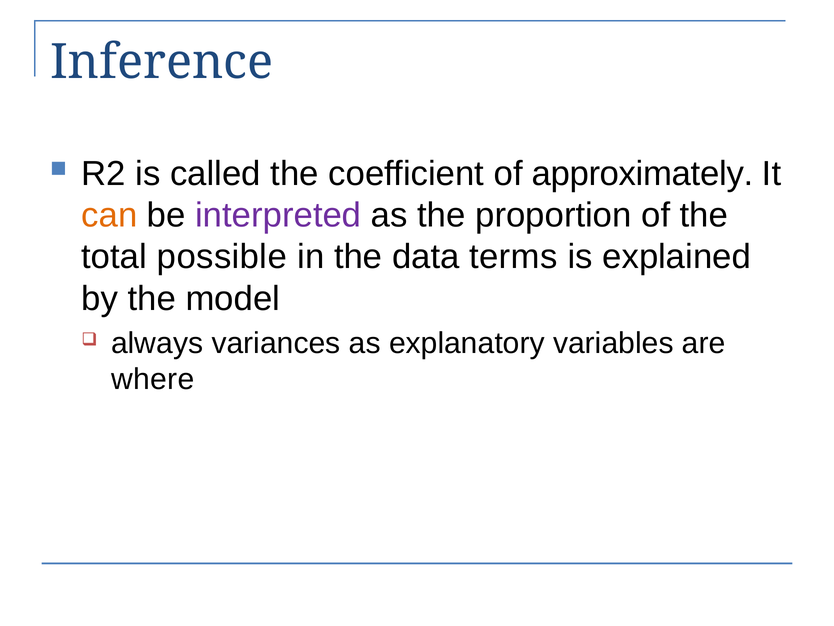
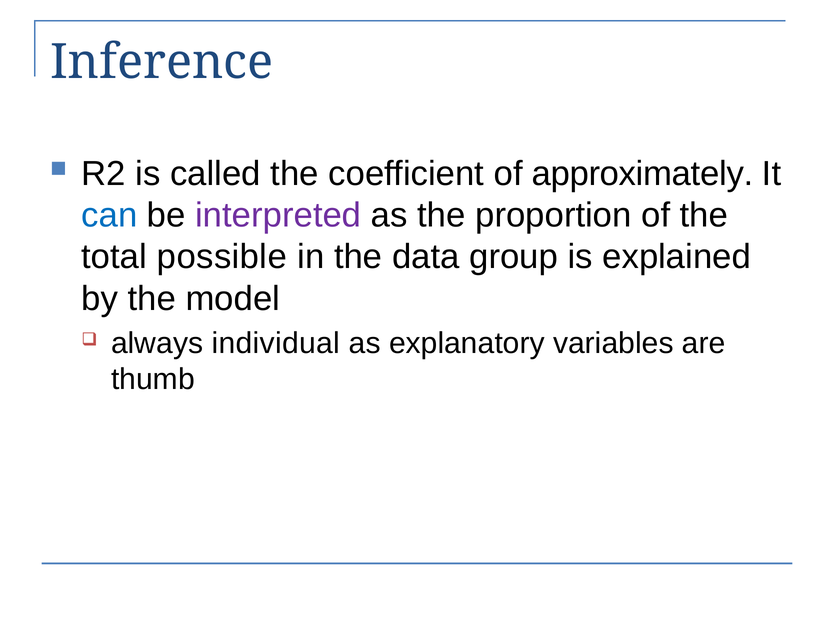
can colour: orange -> blue (109, 215)
terms: terms -> group (514, 257)
variances: variances -> individual (276, 343)
where: where -> thumb (153, 379)
